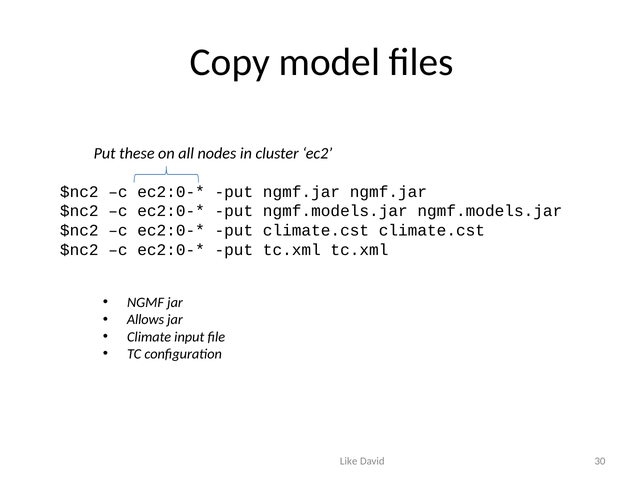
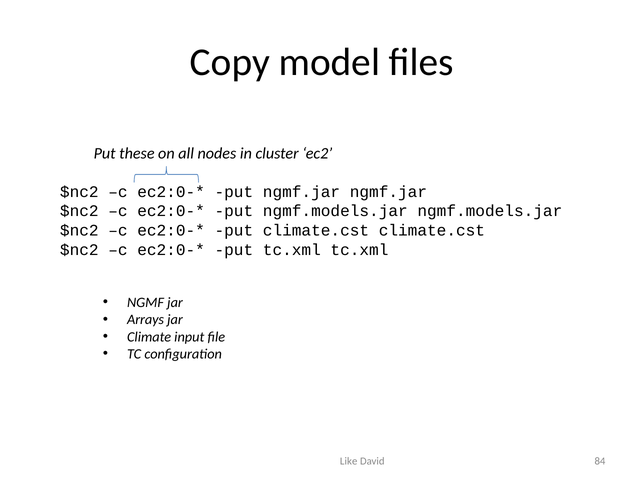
Allows: Allows -> Arrays (146, 320)
30: 30 -> 84 (600, 461)
